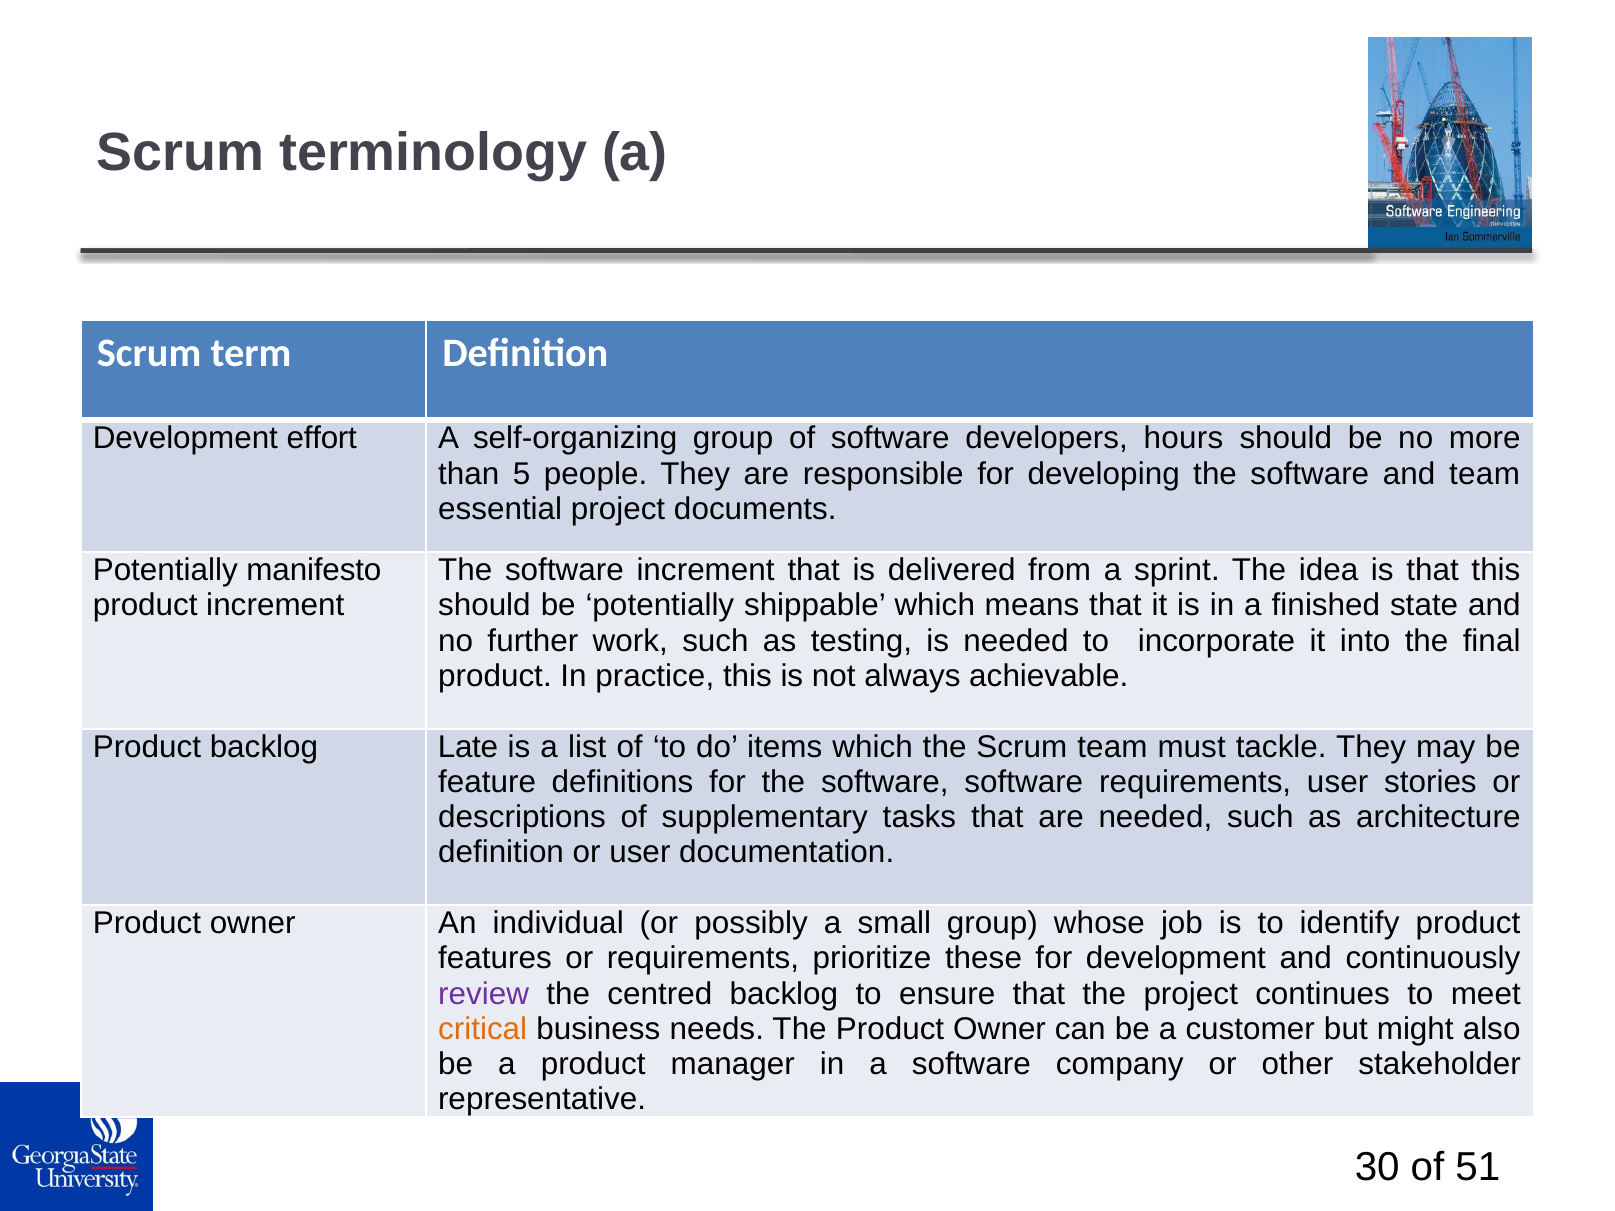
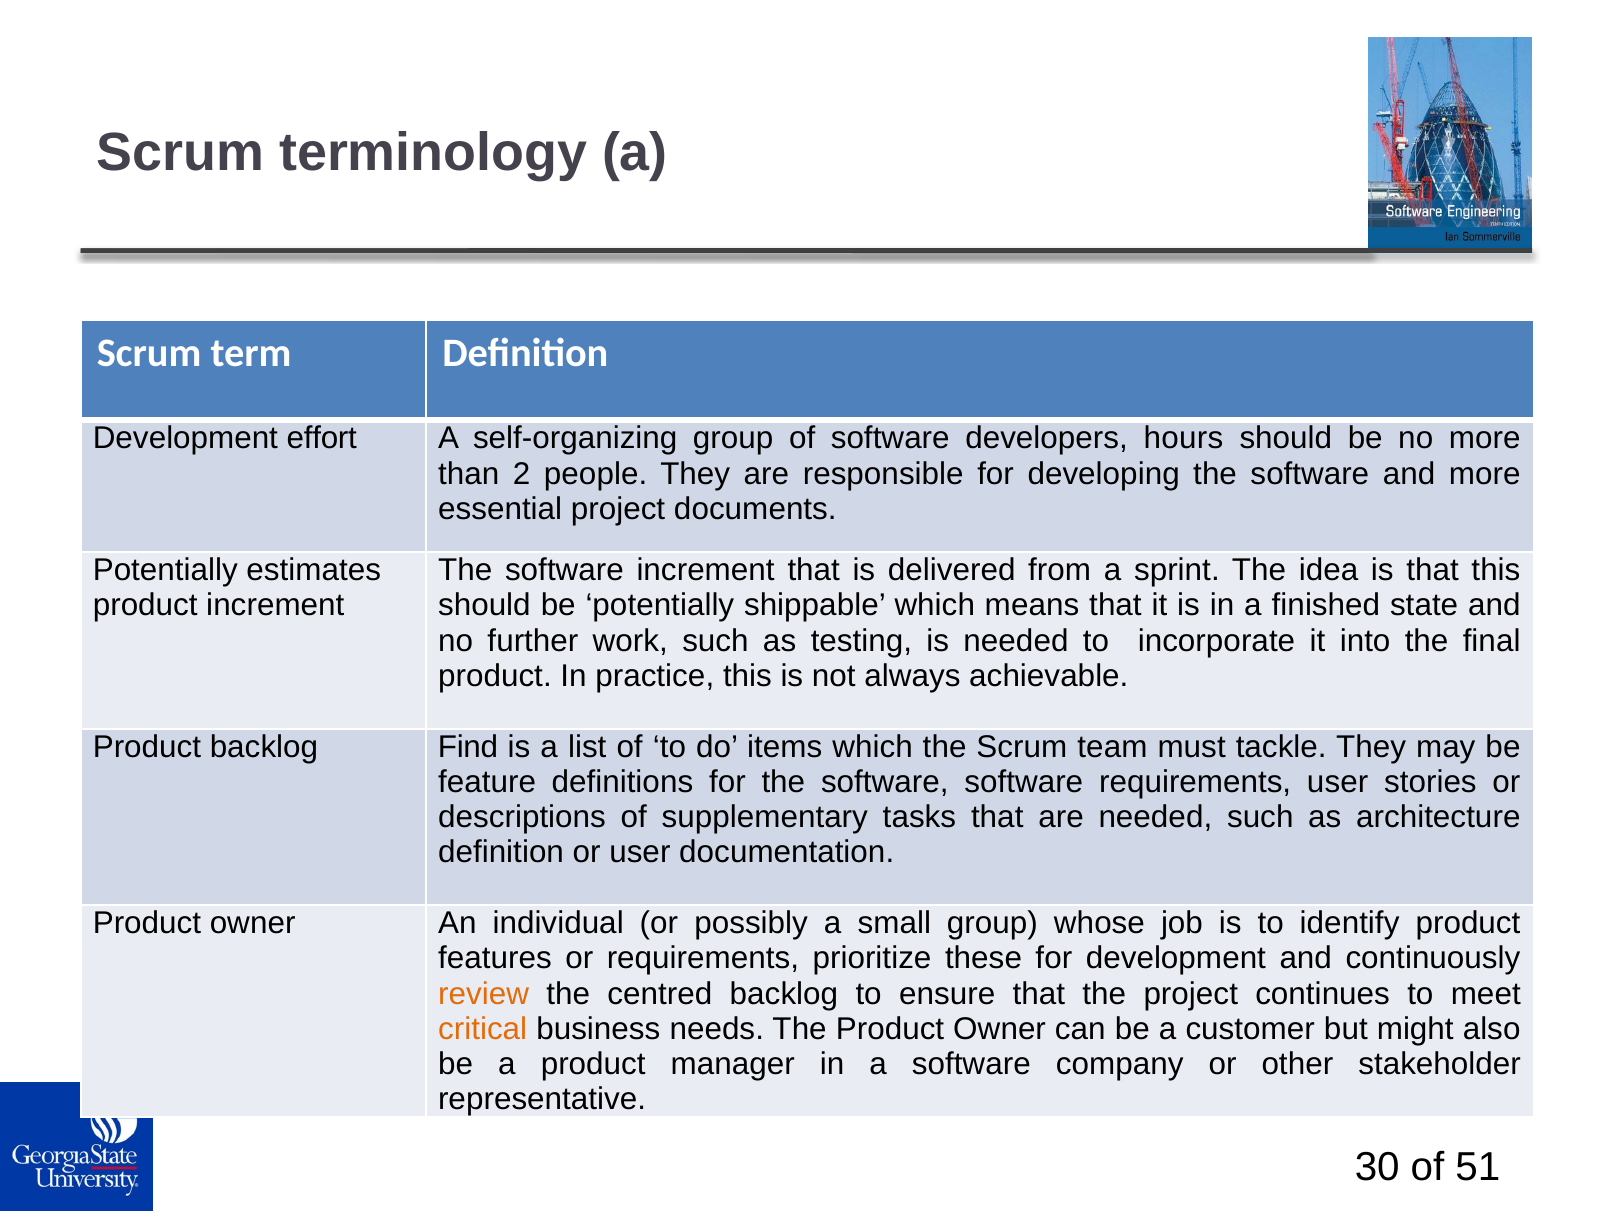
5: 5 -> 2 (522, 474)
and team: team -> more (1485, 474)
manifesto: manifesto -> estimates (314, 570)
Late: Late -> Find (468, 747)
review colour: purple -> orange (484, 994)
